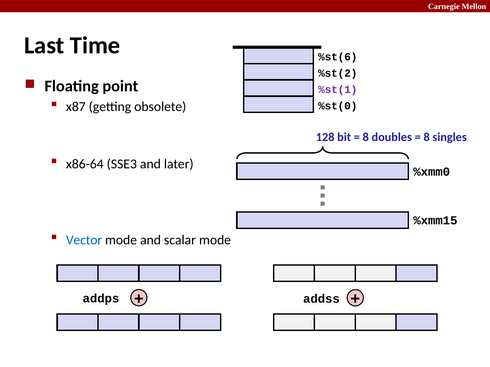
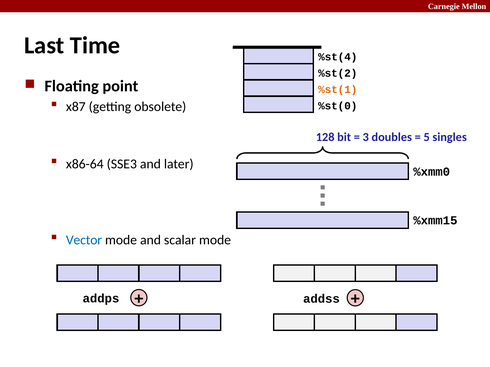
%st(6: %st(6 -> %st(4 (338, 57)
%st(1 colour: purple -> orange (338, 90)
8: 8 -> 3 (366, 137)
8: 8 -> 5 (427, 137)
